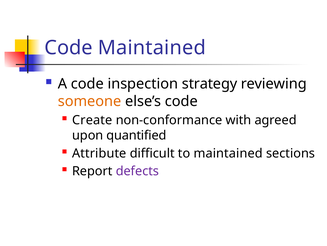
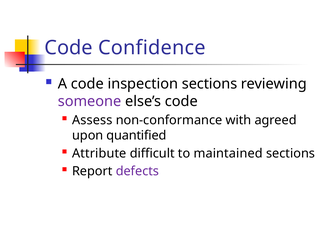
Code Maintained: Maintained -> Confidence (152, 48)
inspection strategy: strategy -> sections (210, 84)
someone colour: orange -> purple (90, 101)
Create: Create -> Assess (92, 120)
